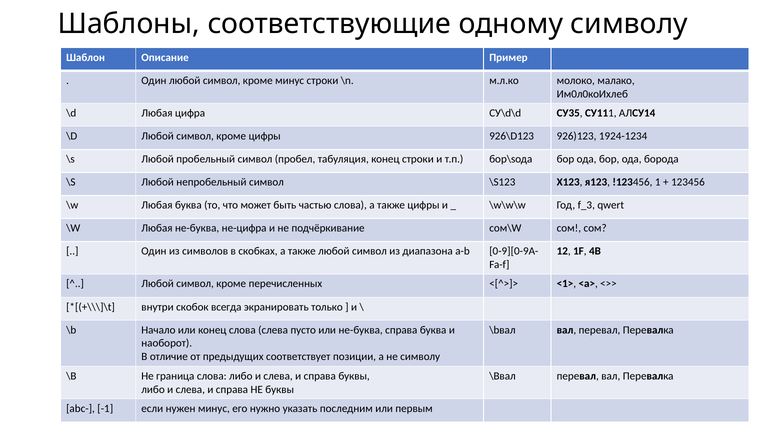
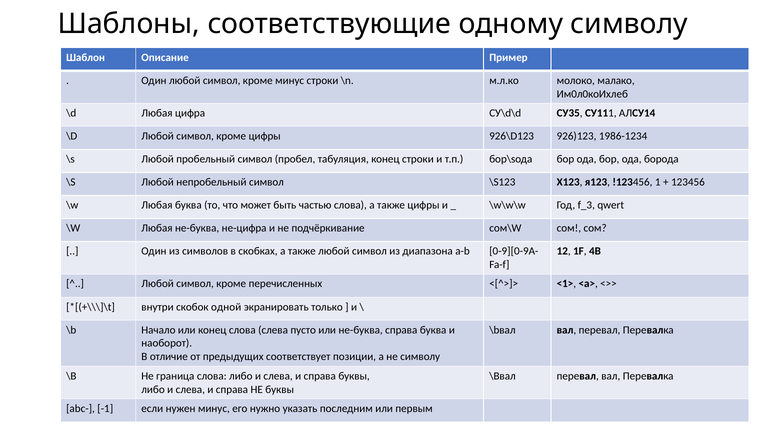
1924-1234: 1924-1234 -> 1986-1234 (623, 136)
всегда: всегда -> одной (226, 307)
